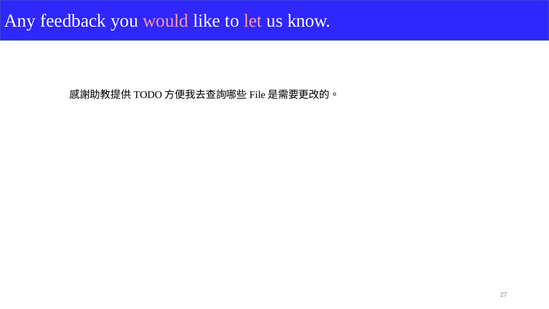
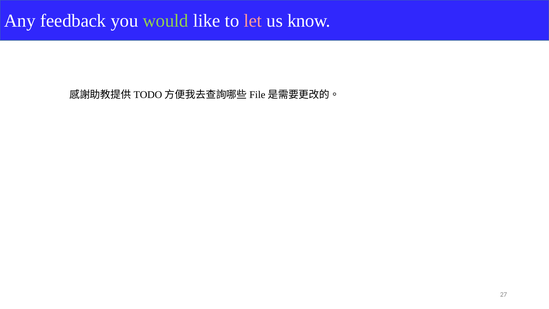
would colour: pink -> light green (166, 21)
